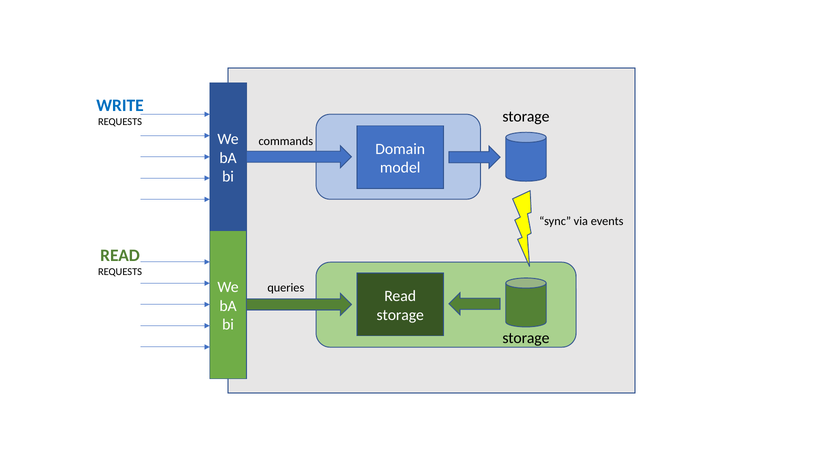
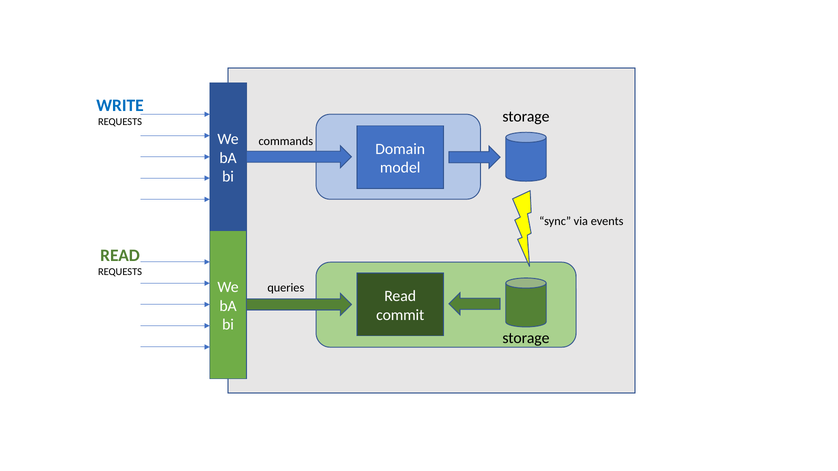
storage: storage -> commit (400, 315)
